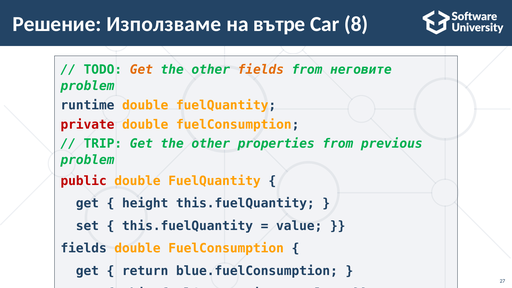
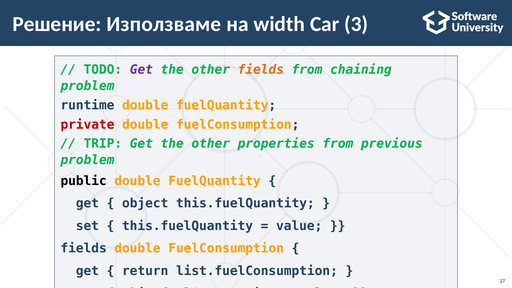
вътре: вътре -> width (279, 24)
8: 8 -> 3 (356, 24)
Get colour: orange -> purple (141, 70)
неговите: неговите -> chaining (361, 70)
public colour: red -> black (84, 181)
height: height -> object (145, 203)
blue.fuelConsumption: blue.fuelConsumption -> list.fuelConsumption (257, 271)
